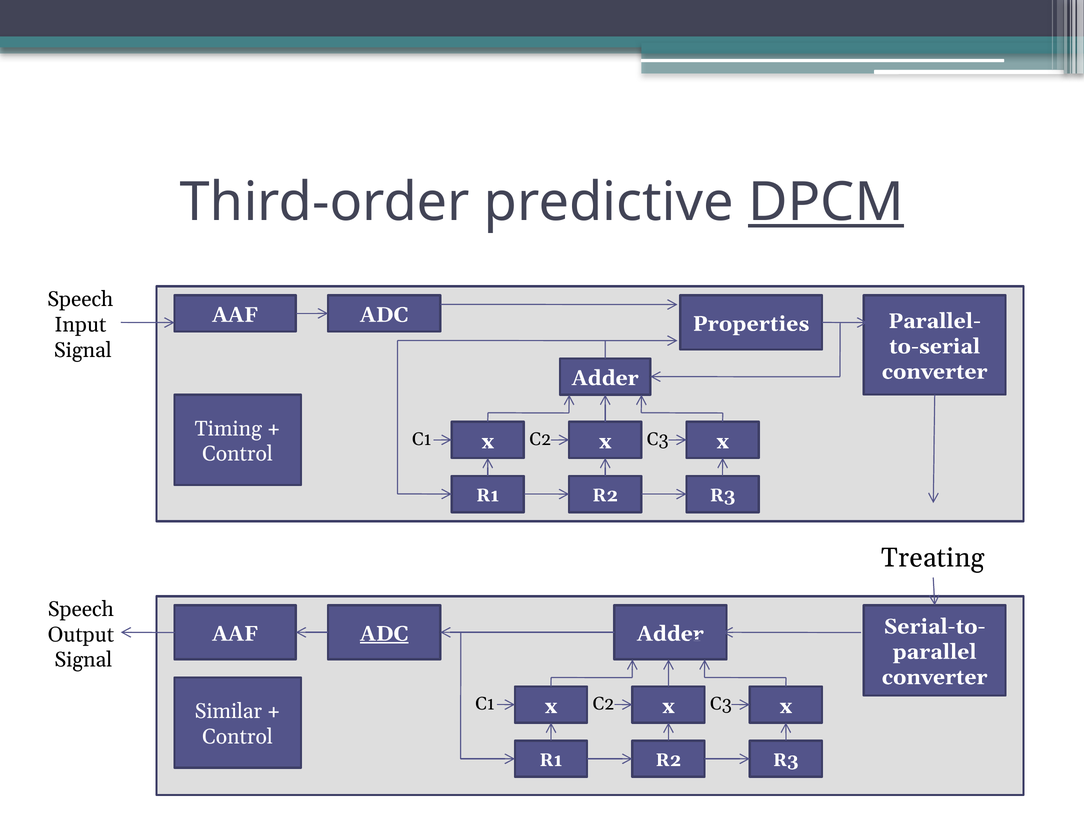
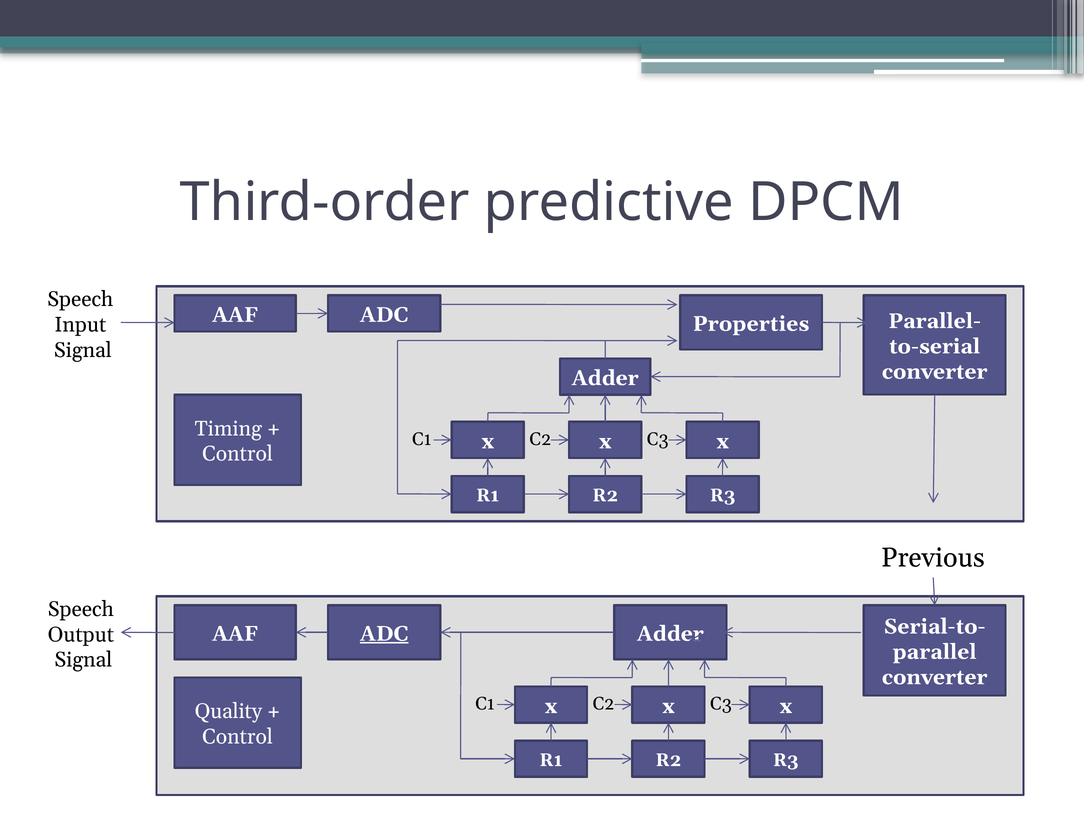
DPCM underline: present -> none (826, 202)
Treating: Treating -> Previous (933, 558)
Similar: Similar -> Quality (228, 711)
